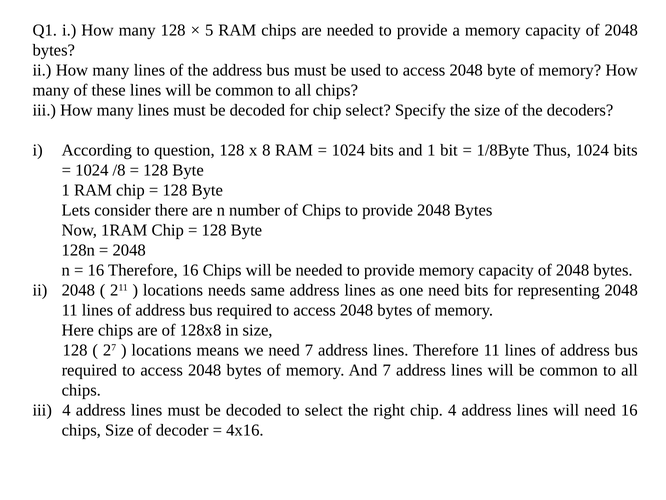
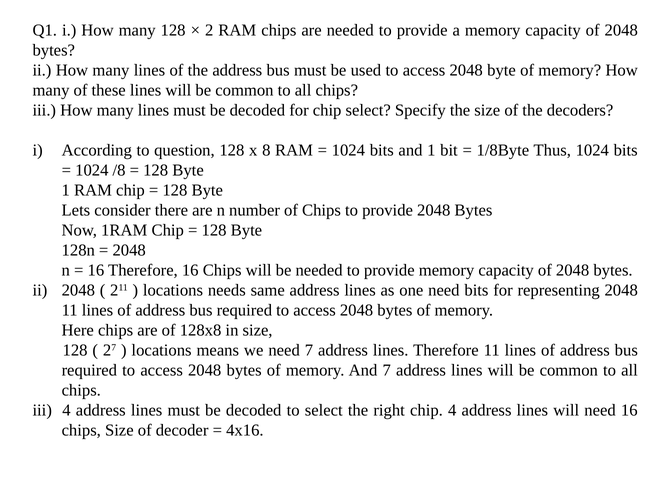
5: 5 -> 2 (209, 30)
